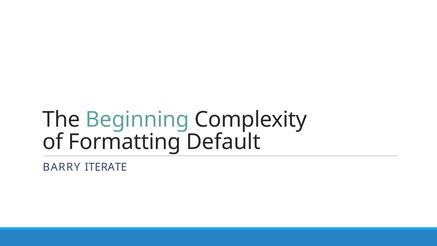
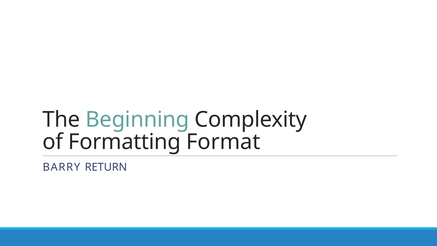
Default: Default -> Format (223, 142)
ITERATE: ITERATE -> RETURN (106, 167)
